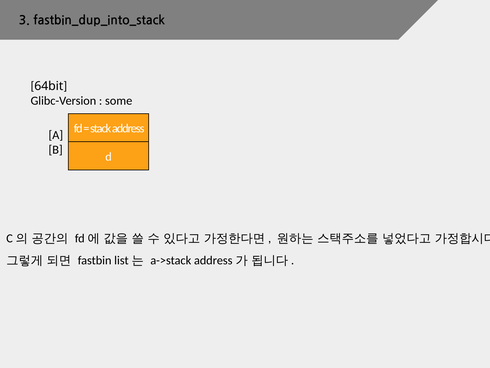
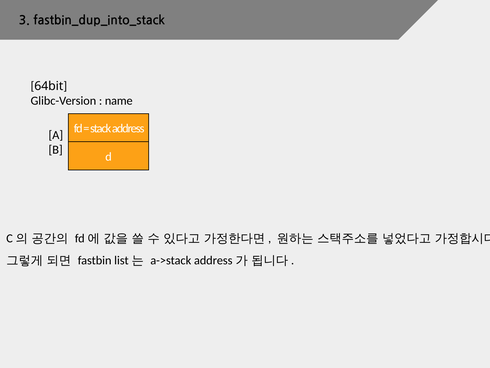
some: some -> name (119, 101)
